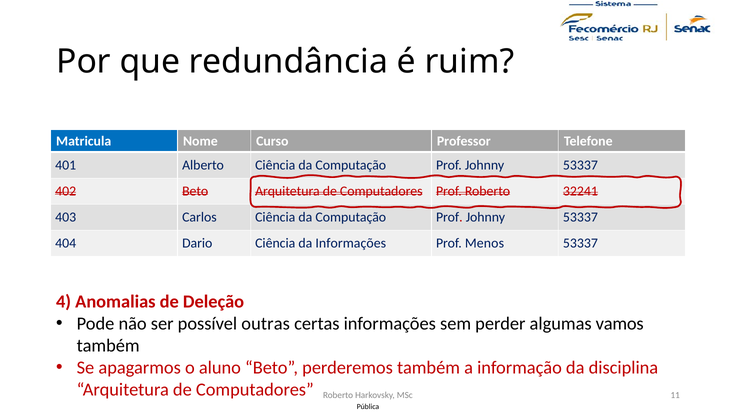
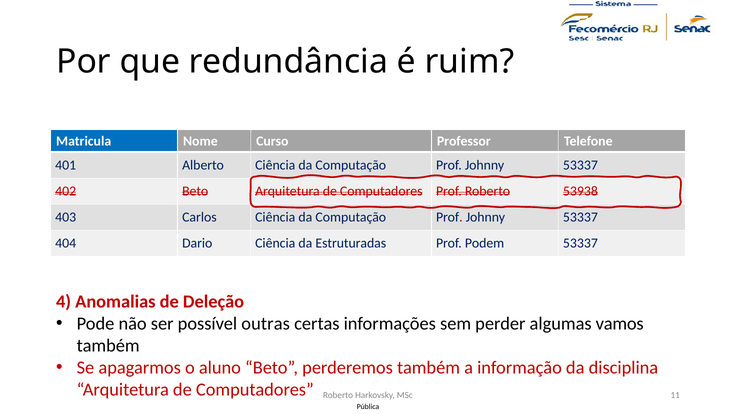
32241: 32241 -> 53938 (580, 191)
da Informações: Informações -> Estruturadas (351, 243)
Menos: Menos -> Podem (485, 243)
